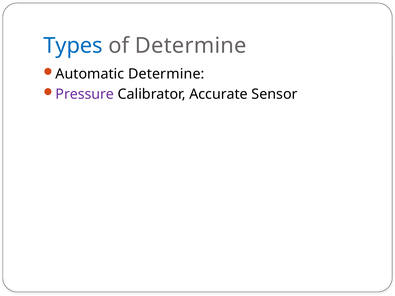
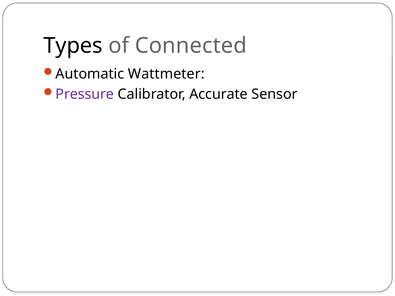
Types colour: blue -> black (73, 46)
of Determine: Determine -> Connected (191, 46)
Automatic Determine: Determine -> Wattmeter (166, 74)
